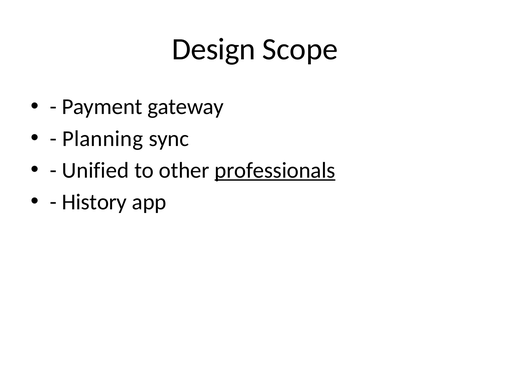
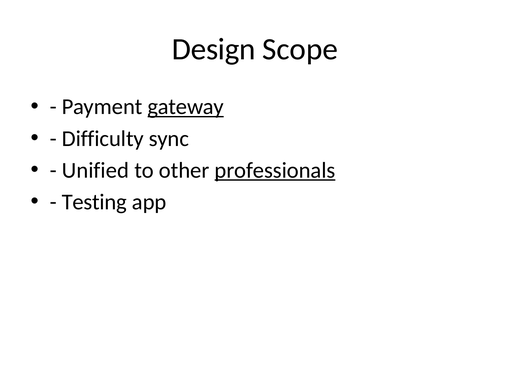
gateway underline: none -> present (186, 107)
Planning: Planning -> Difficulty (103, 139)
History: History -> Testing (94, 202)
